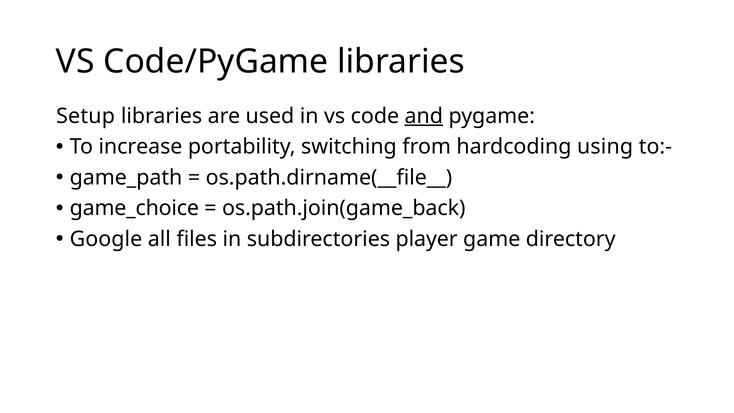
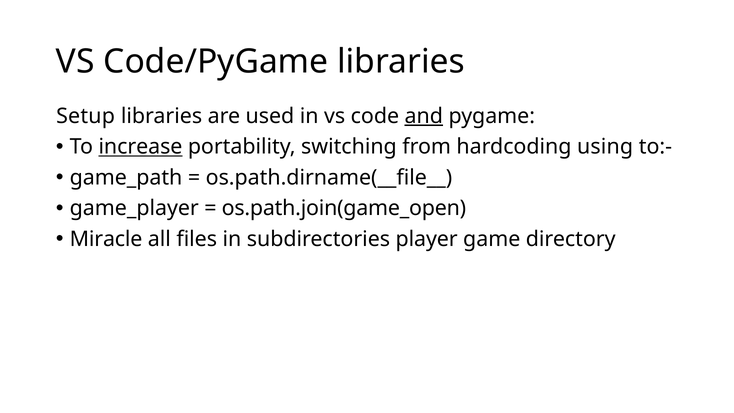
increase underline: none -> present (140, 147)
game_choice: game_choice -> game_player (134, 208)
os.path.join(game_back: os.path.join(game_back -> os.path.join(game_open (344, 208)
Google: Google -> Miracle (106, 239)
